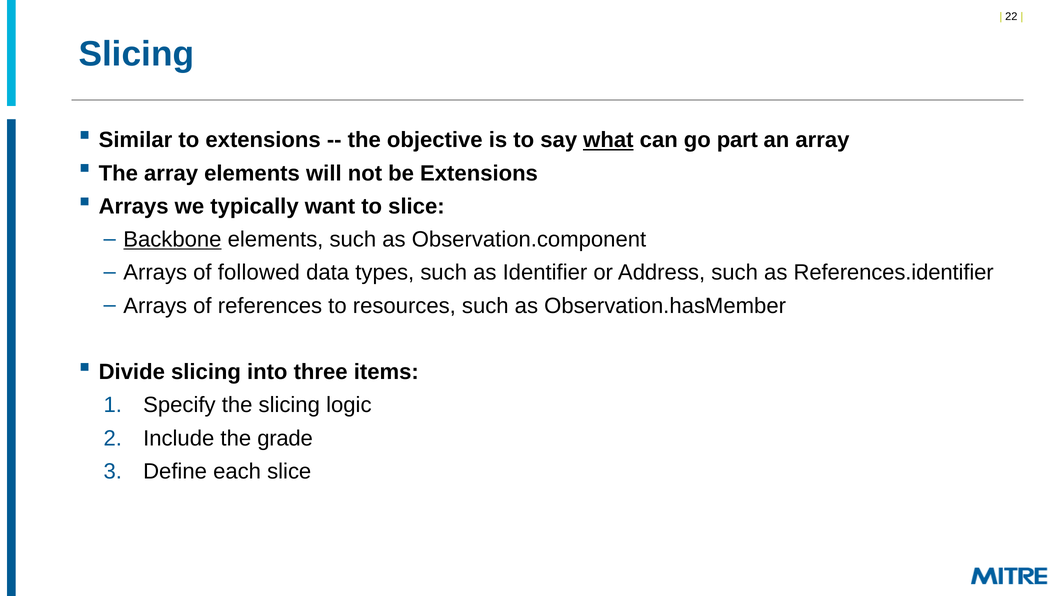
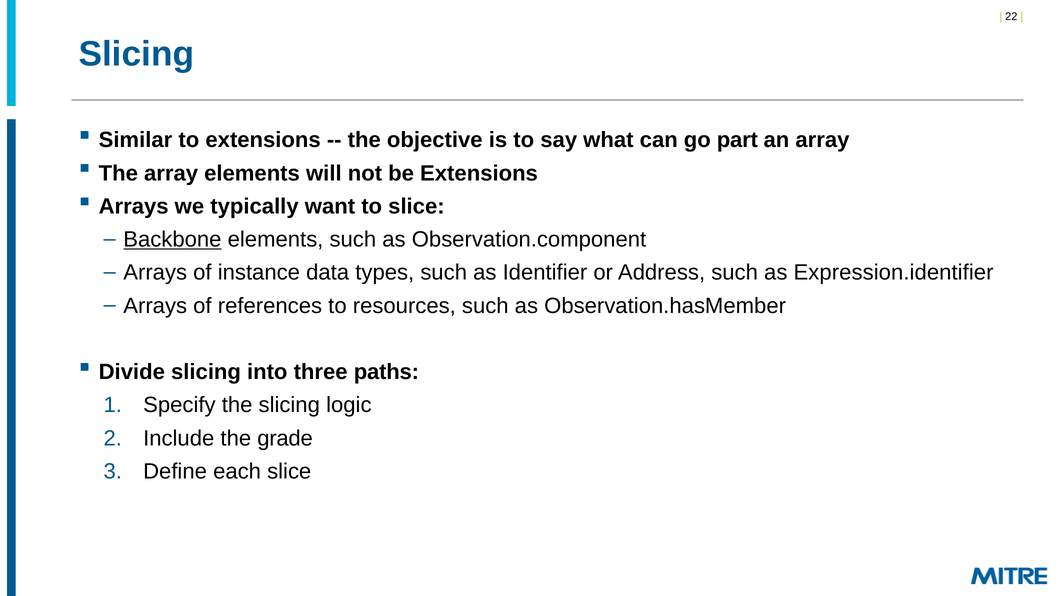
what underline: present -> none (608, 140)
followed: followed -> instance (259, 272)
References.identifier: References.identifier -> Expression.identifier (894, 272)
items: items -> paths (386, 372)
